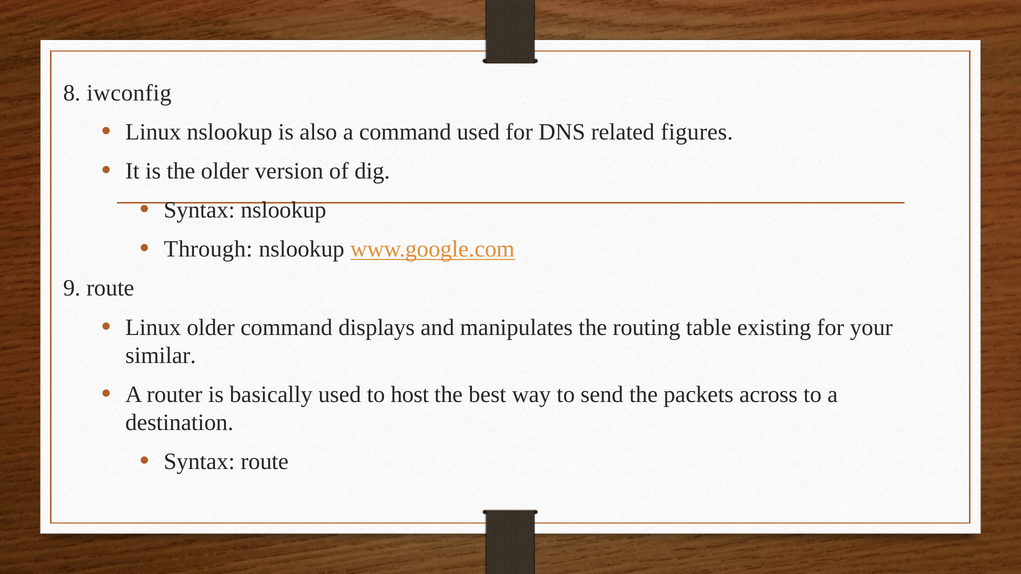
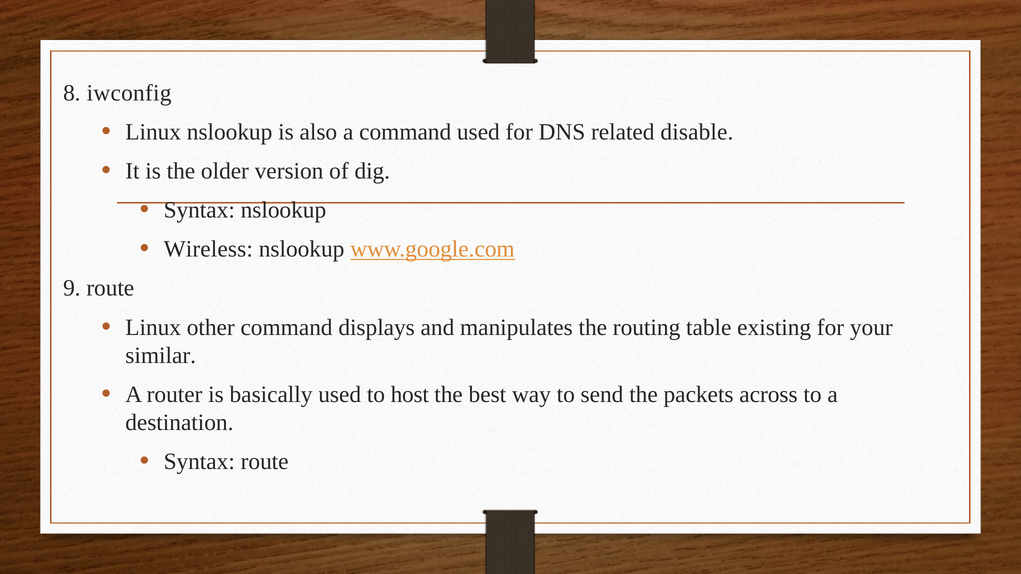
figures: figures -> disable (697, 132)
Through: Through -> Wireless (208, 249)
Linux older: older -> other (211, 328)
